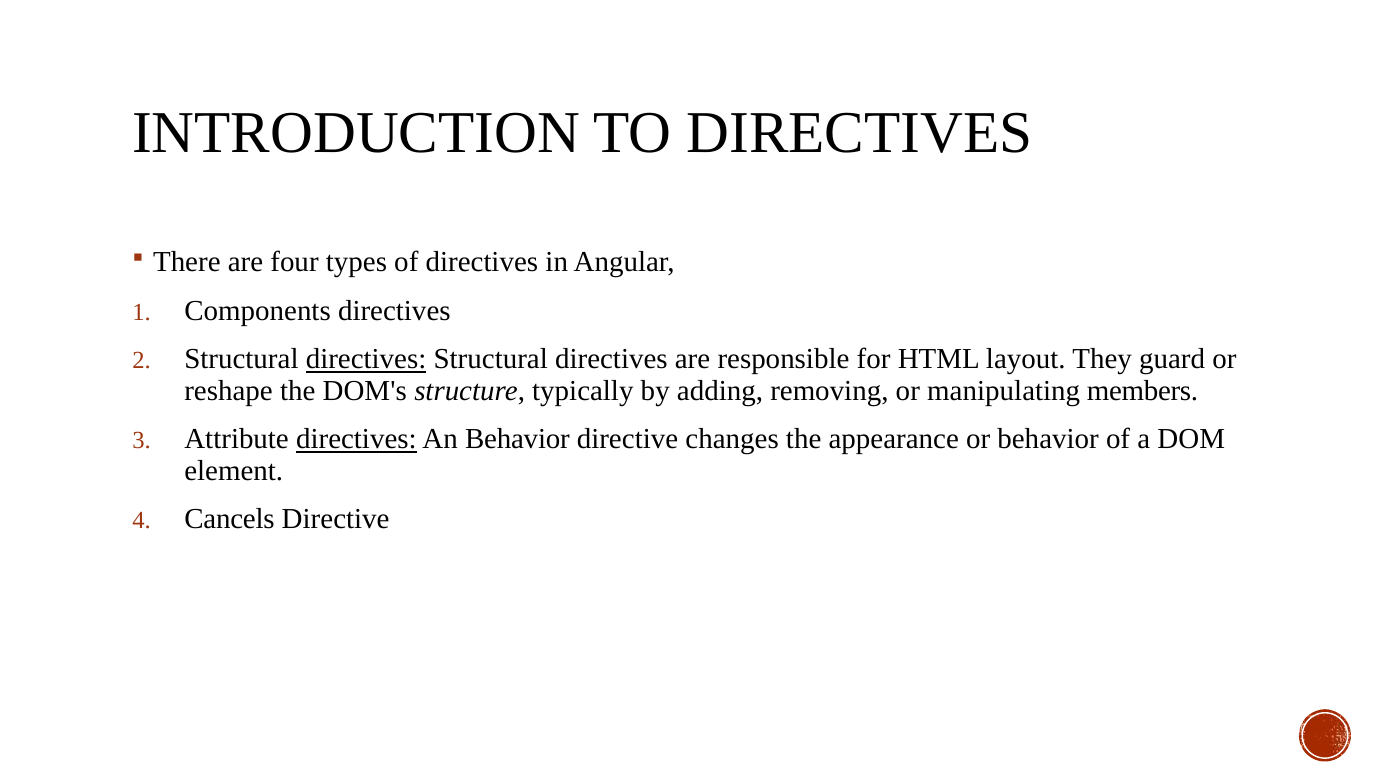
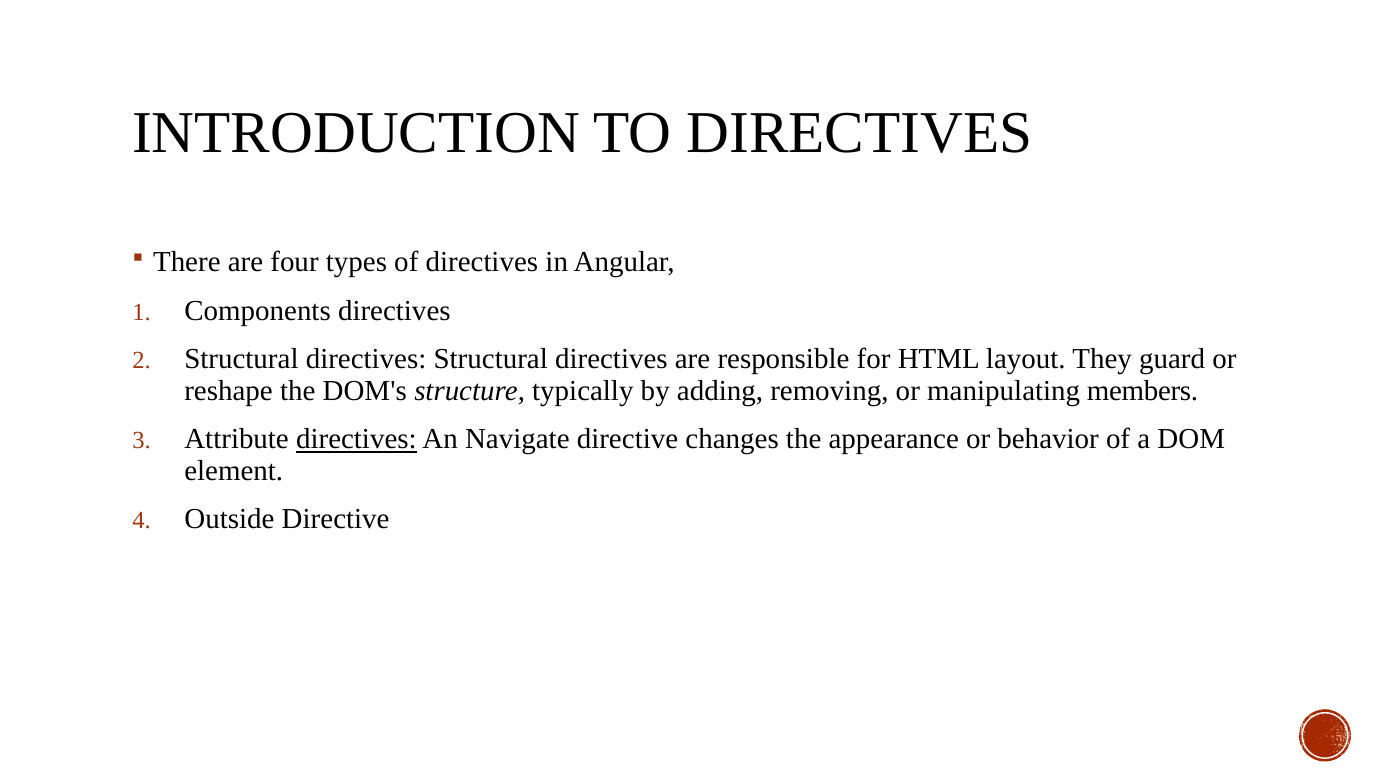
directives underline: present -> none (366, 360)
An Behavior: Behavior -> Navigate (517, 439)
Cancels: Cancels -> Outside (229, 519)
